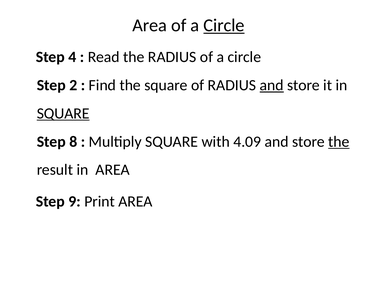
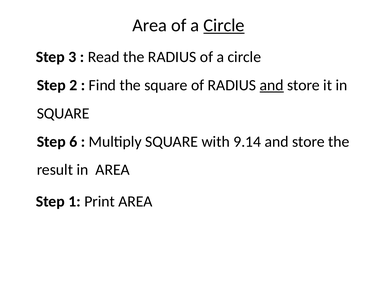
4: 4 -> 3 (72, 57)
SQUARE underline: present -> none (63, 114)
8: 8 -> 6 (73, 142)
4.09: 4.09 -> 9.14 (247, 142)
the underline: present -> none (339, 142)
9: 9 -> 1 (75, 202)
